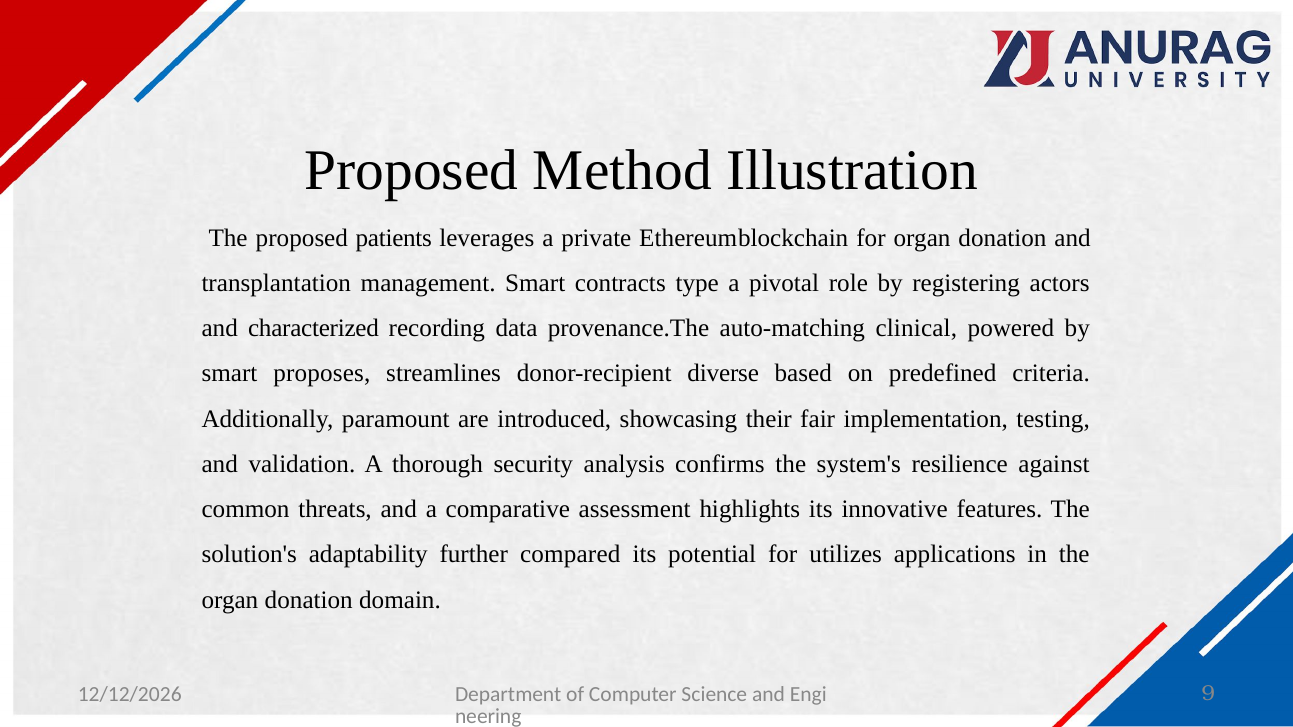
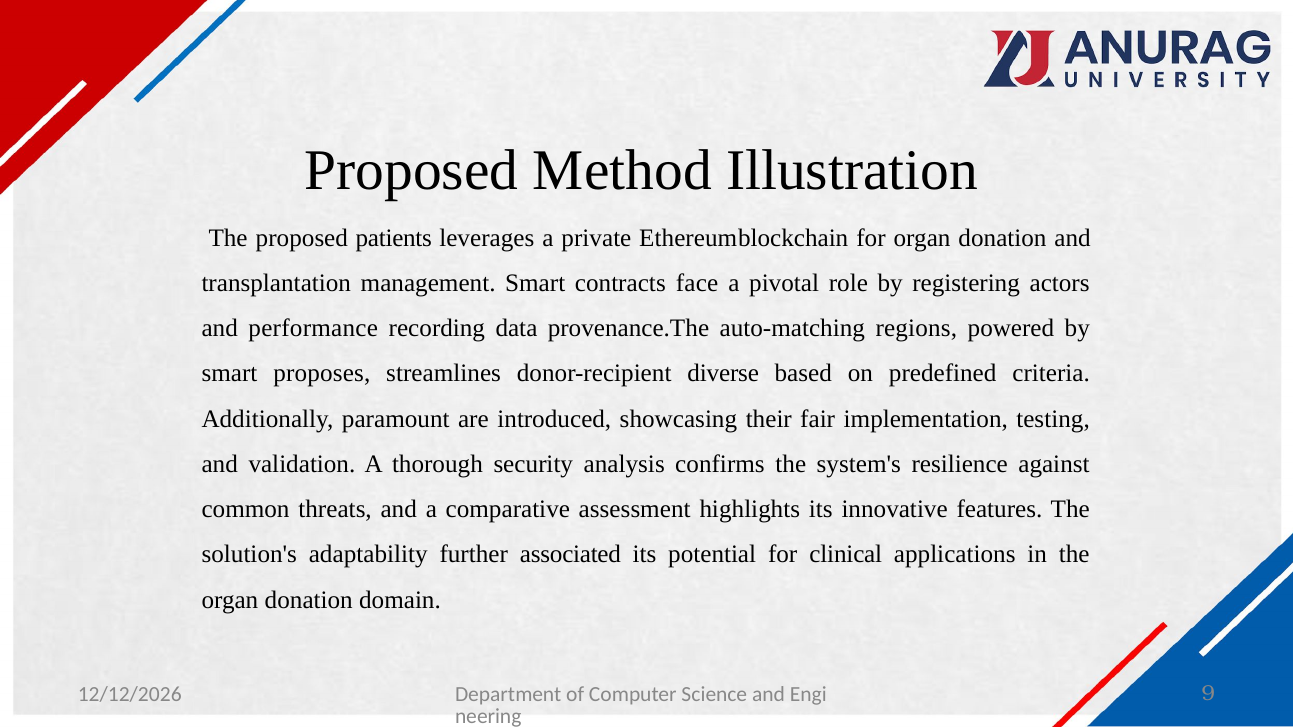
type: type -> face (697, 283)
characterized: characterized -> performance (313, 329)
clinical: clinical -> regions (916, 329)
compared: compared -> associated (570, 555)
utilizes: utilizes -> clinical (846, 555)
